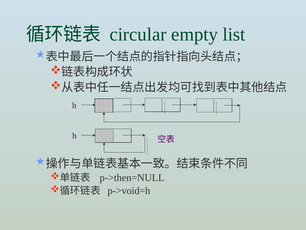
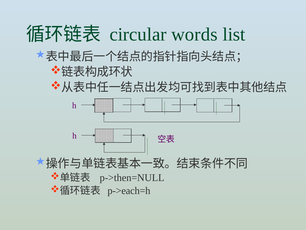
empty: empty -> words (194, 34)
p->void=h: p->void=h -> p->each=h (129, 190)
